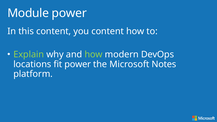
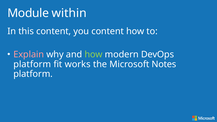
Module power: power -> within (69, 13)
Explain colour: light green -> pink (29, 54)
locations: locations -> platform (32, 64)
fit power: power -> works (78, 64)
